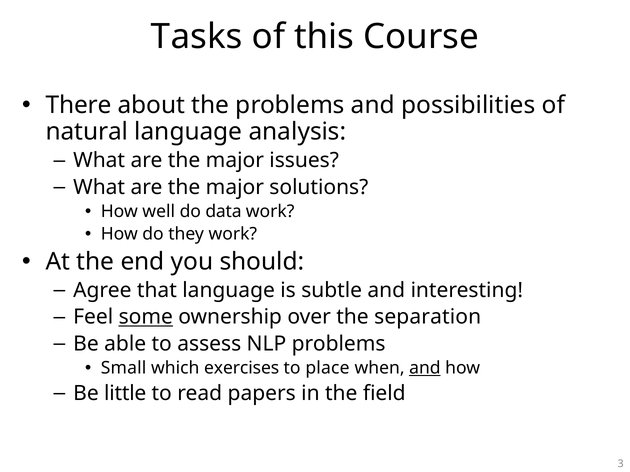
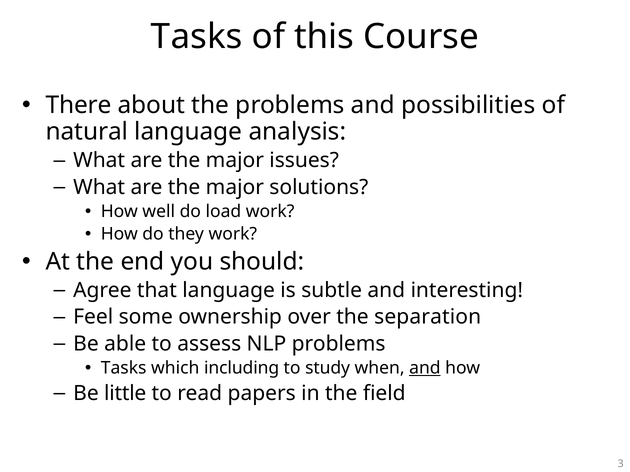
data: data -> load (223, 212)
some underline: present -> none (146, 317)
Small: Small -> Tasks (124, 369)
exercises: exercises -> including (242, 369)
place: place -> study (328, 369)
